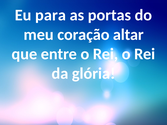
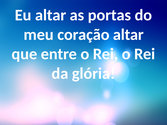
Eu para: para -> altar (51, 15)
